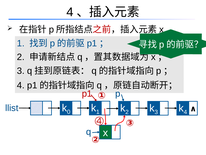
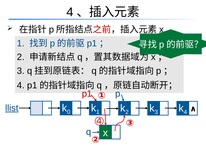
llist underline: none -> present (12, 108)
